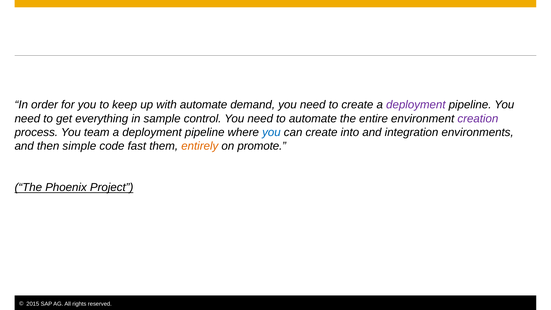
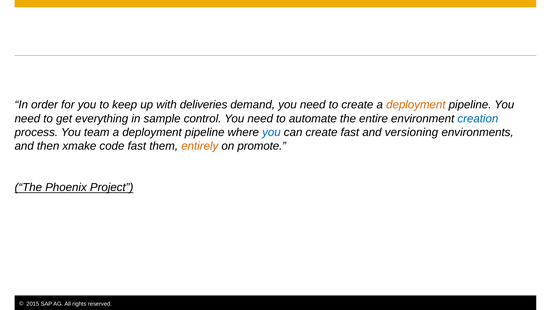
with automate: automate -> deliveries (204, 105)
deployment colour: purple -> orange (416, 105)
creation colour: purple -> blue (478, 119)
create into: into -> fast (350, 132)
integration: integration -> versioning (411, 132)
simple: simple -> xmake (79, 146)
